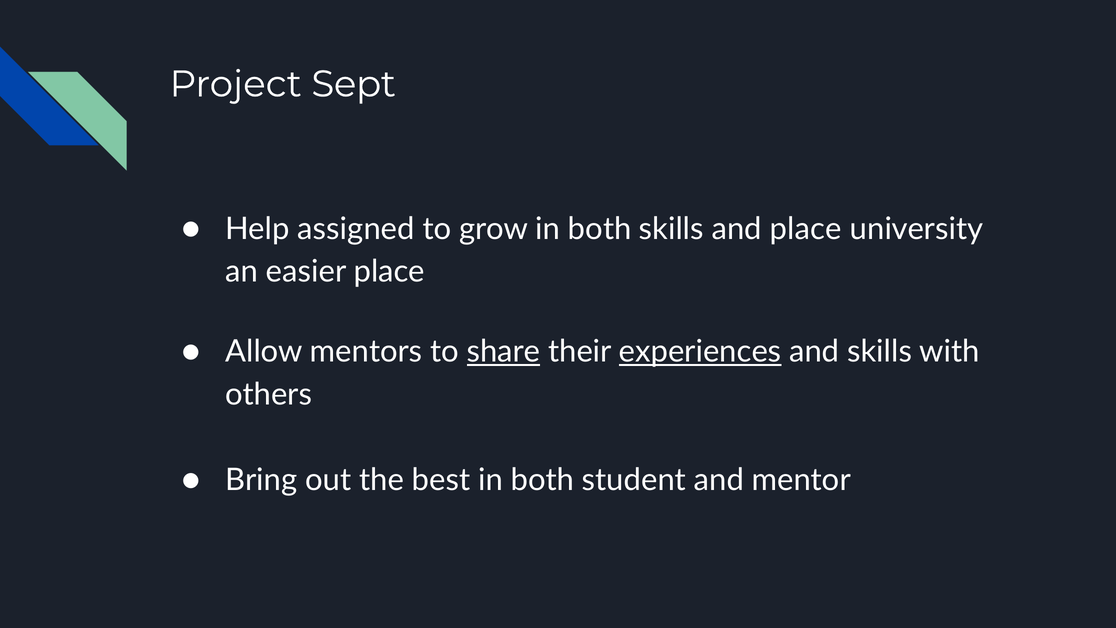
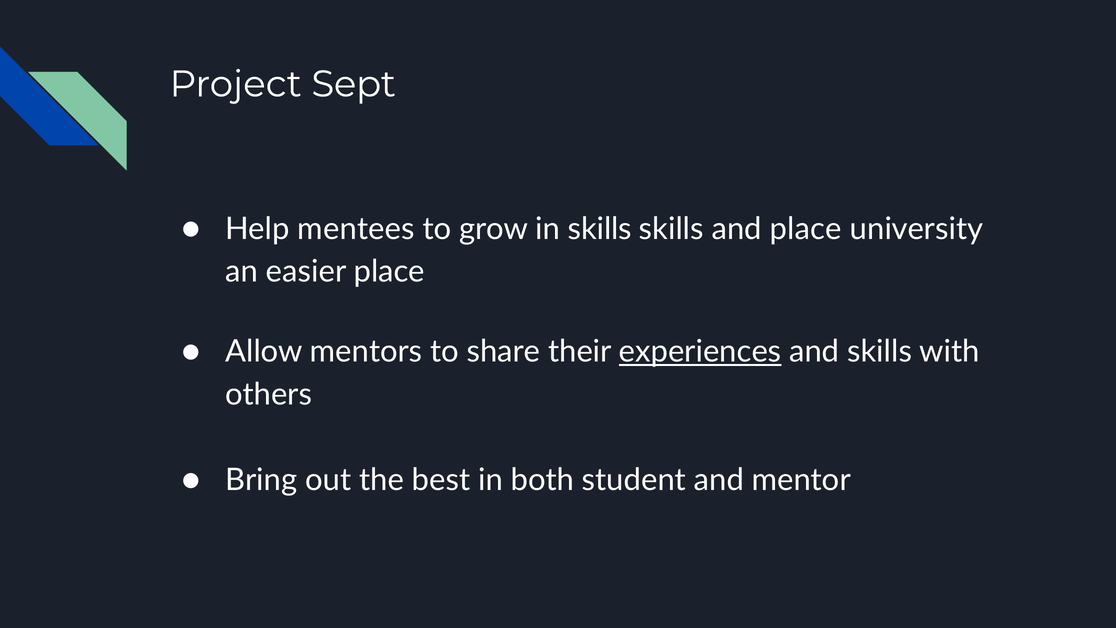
assigned: assigned -> mentees (356, 229)
grow in both: both -> skills (600, 229)
share underline: present -> none (504, 352)
